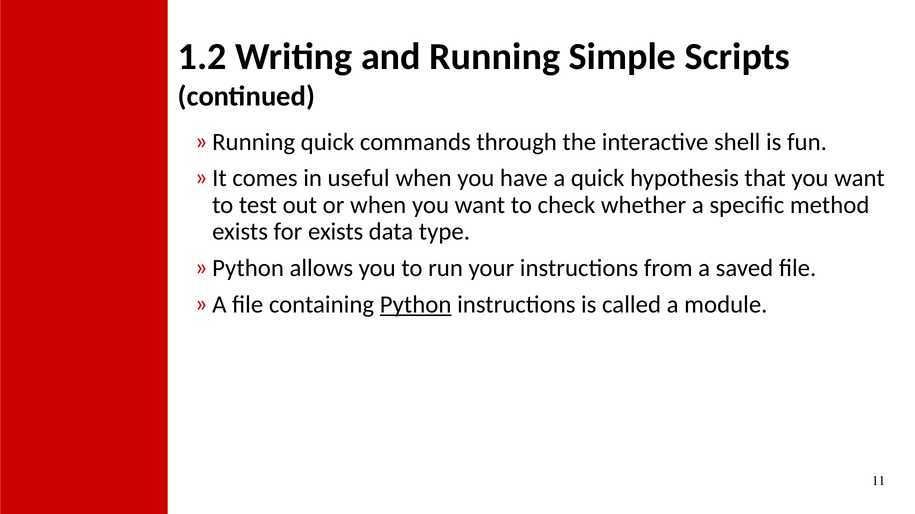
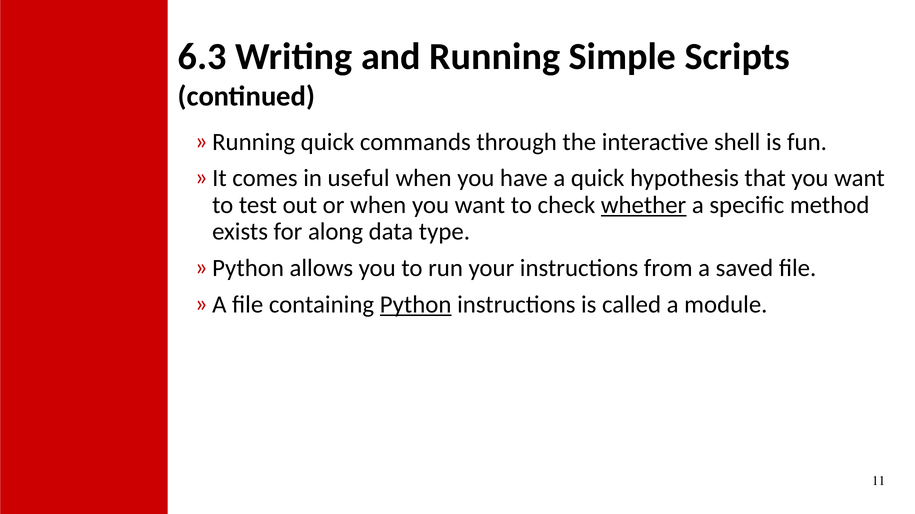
1.2: 1.2 -> 6.3 (202, 57)
whether underline: none -> present (644, 205)
for exists: exists -> along (336, 232)
